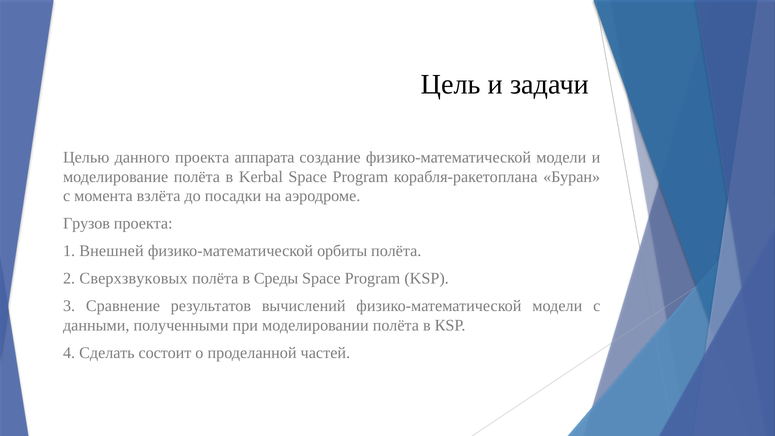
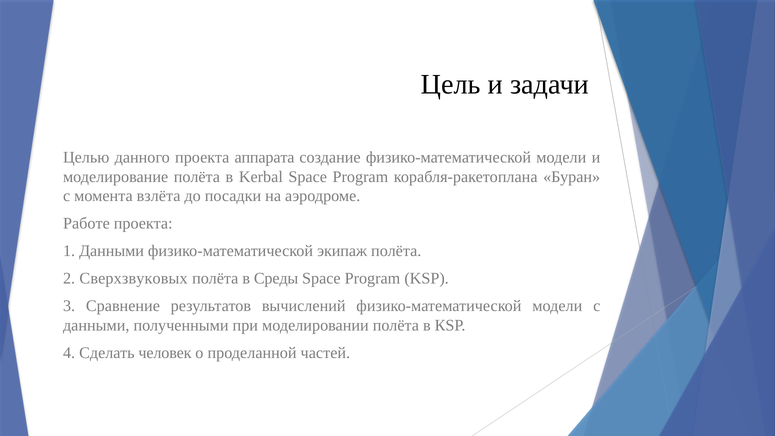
Грузов: Грузов -> Работе (86, 224)
1 Внешней: Внешней -> Данными (112, 251)
орбиты: орбиты -> экипаж (342, 251)
состоит: состоит -> человек (165, 353)
